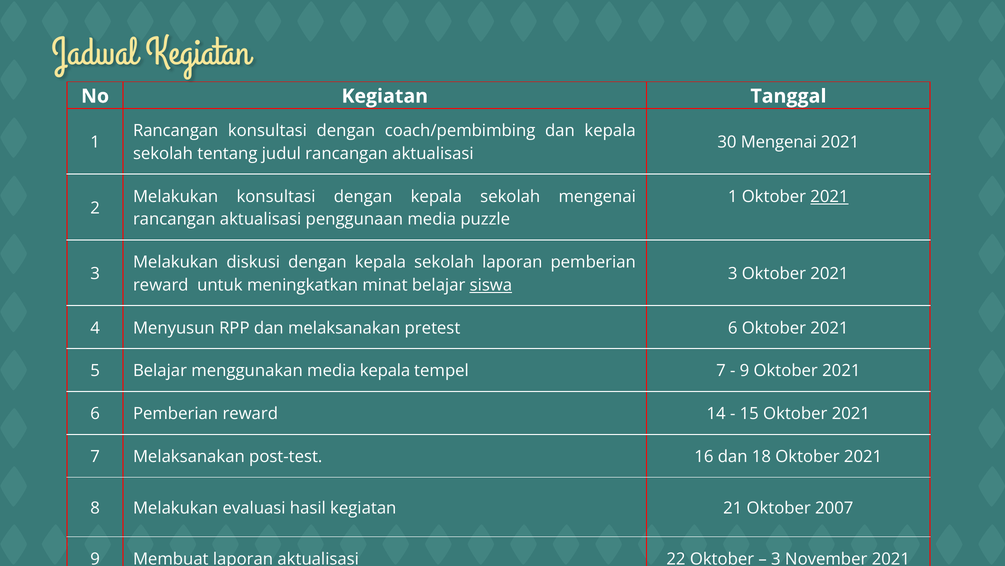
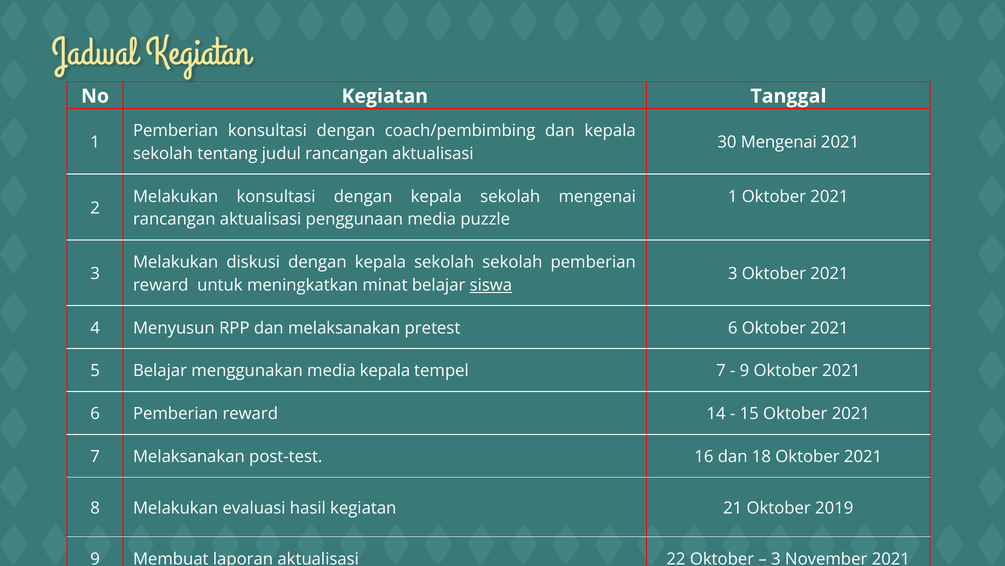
Rancangan: Rancangan -> Pemberian (176, 131)
2021 underline: present -> none (829, 196)
sekolah laporan: laporan -> sekolah (512, 262)
2007: 2007 -> 2019 (834, 507)
